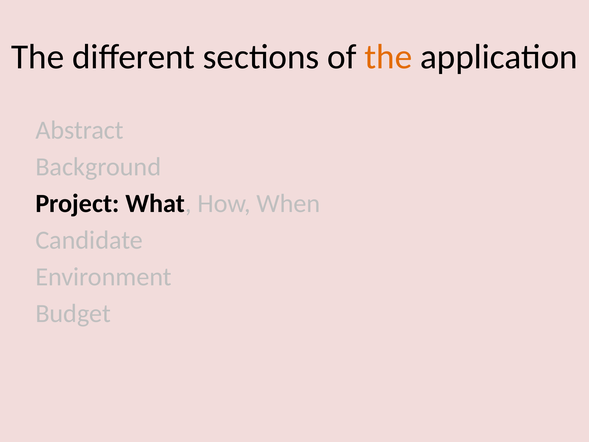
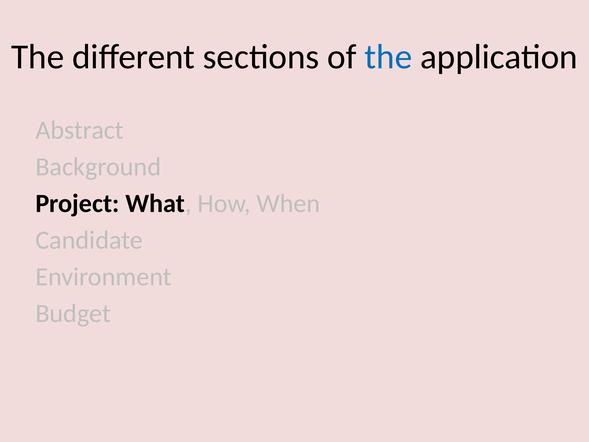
the colour: orange -> blue (388, 57)
